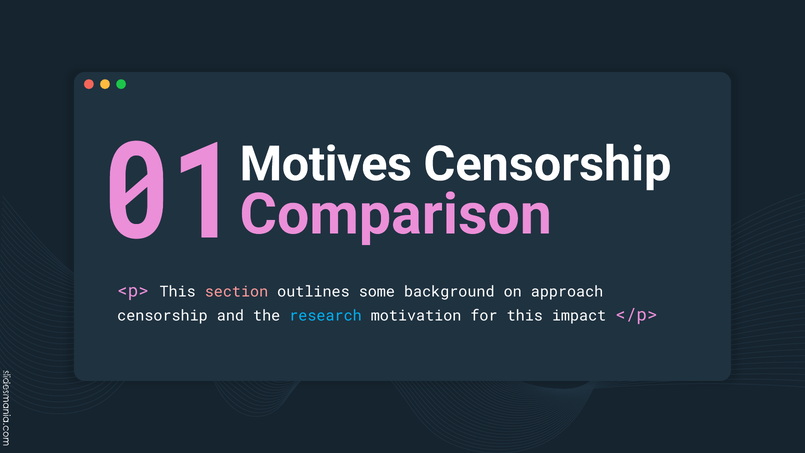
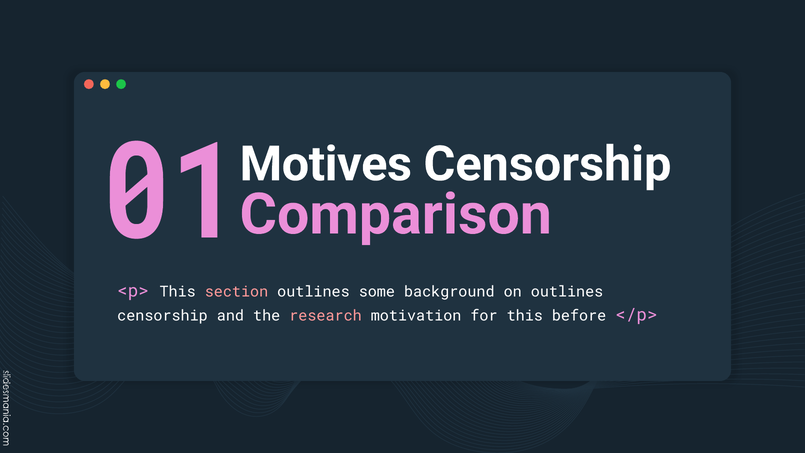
on approach: approach -> outlines (567, 291)
research colour: light blue -> pink (326, 316)
impact: impact -> before (579, 316)
